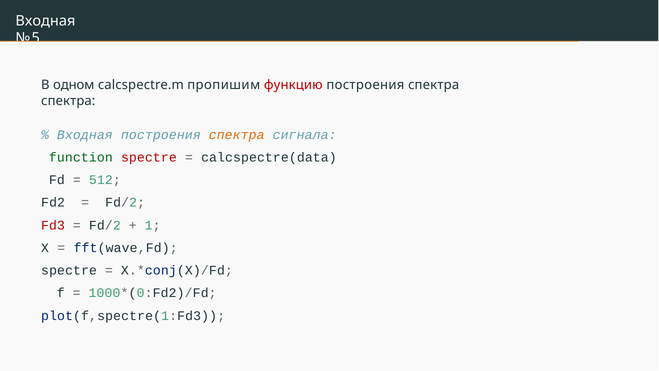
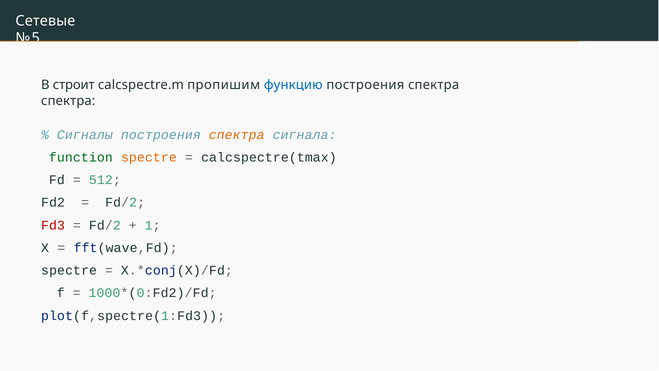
Входная: Входная -> Сетевые (45, 21)
одном: одном -> строит (74, 85)
функцию colour: red -> blue (293, 85)
Входная: Входная -> Сигналы (85, 135)
spectre colour: red -> orange (149, 157)
calcspectre(data: calcspectre(data -> calcspectre(tmax (269, 157)
